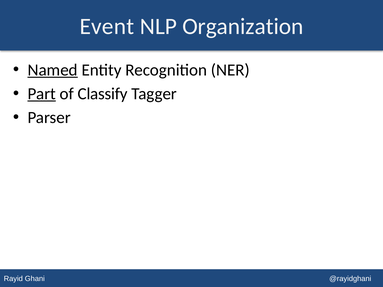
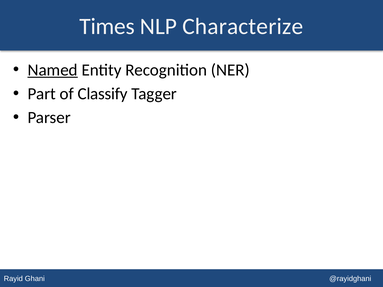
Event: Event -> Times (107, 27)
Organization: Organization -> Characterize (243, 27)
Part underline: present -> none (42, 94)
